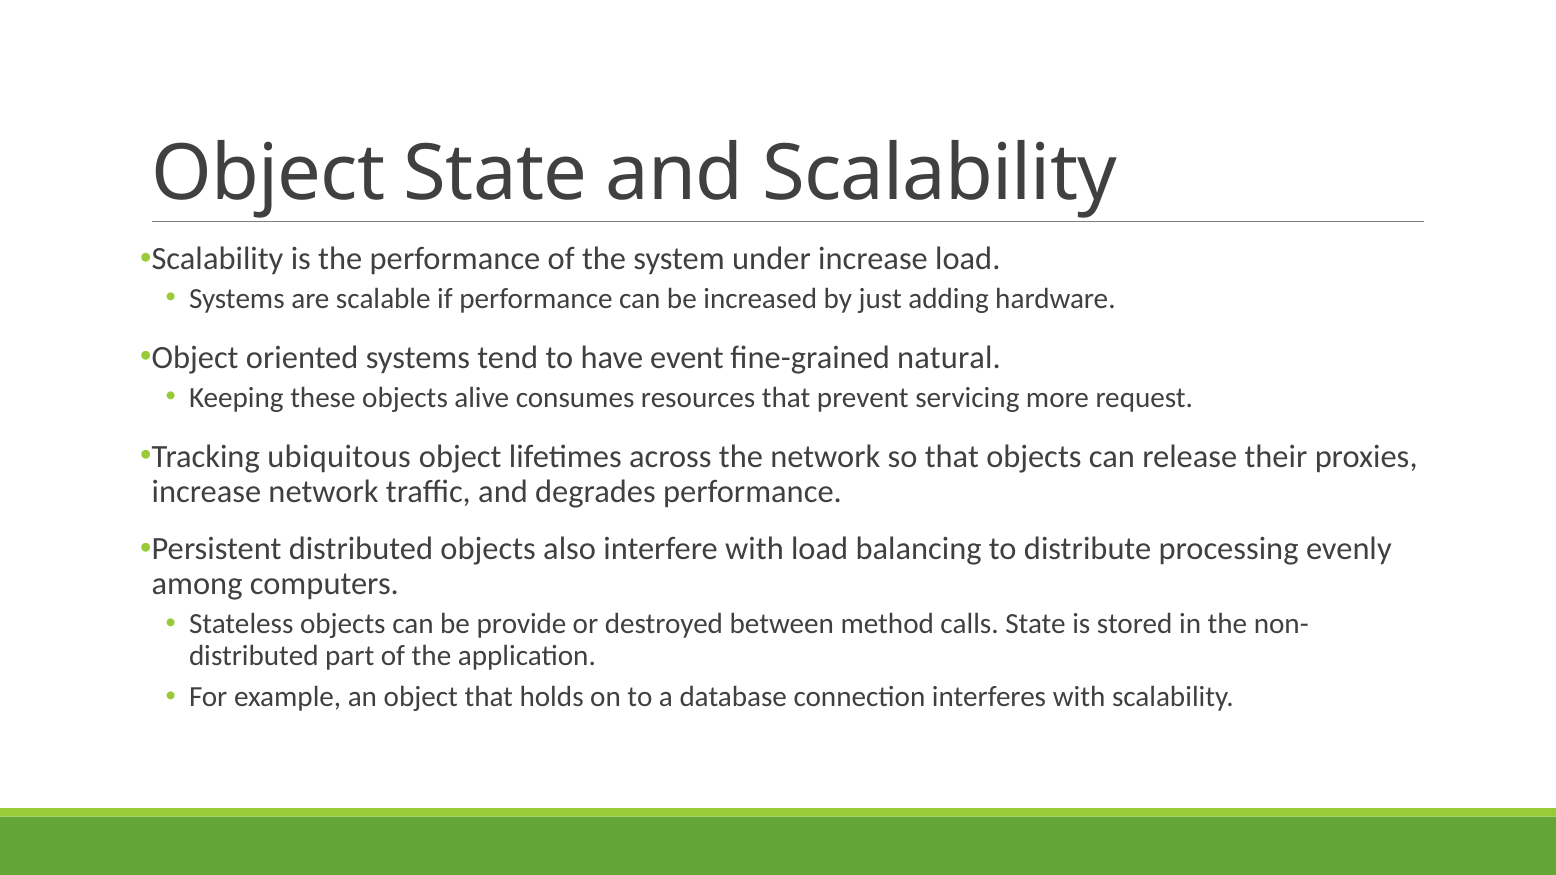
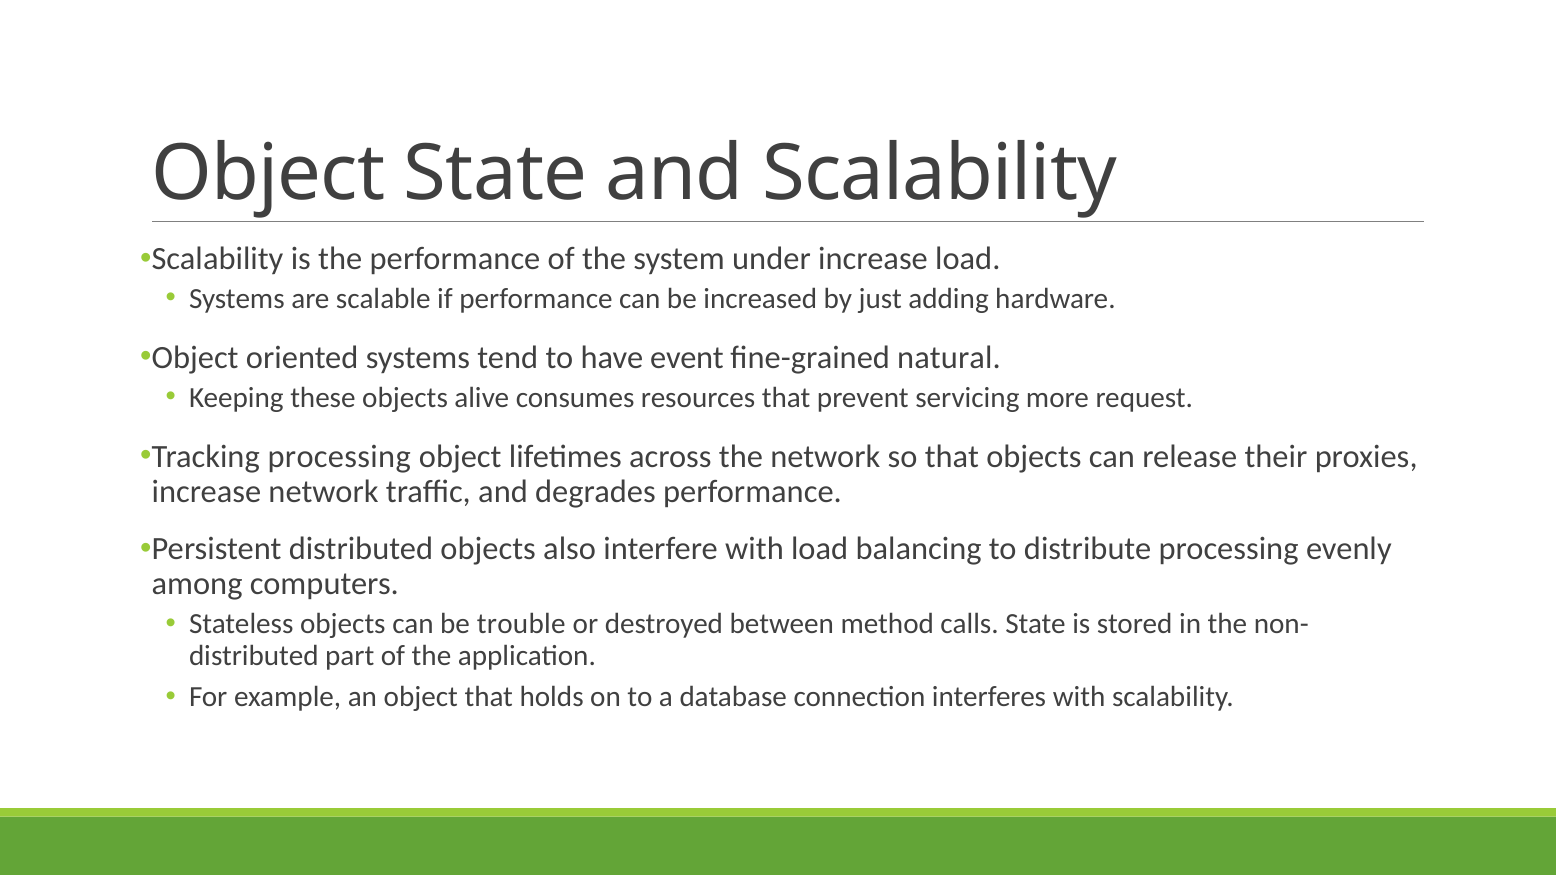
Tracking ubiquitous: ubiquitous -> processing (339, 457)
provide: provide -> trouble (521, 624)
